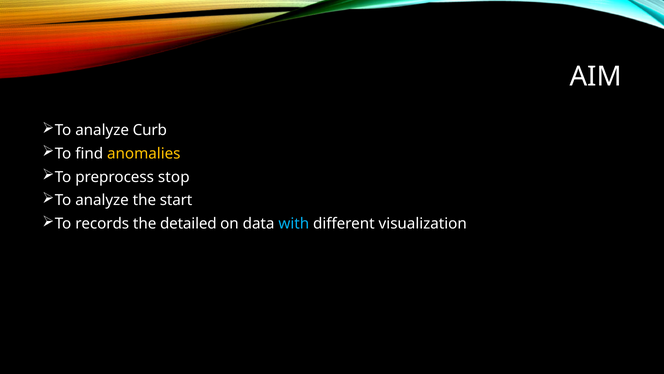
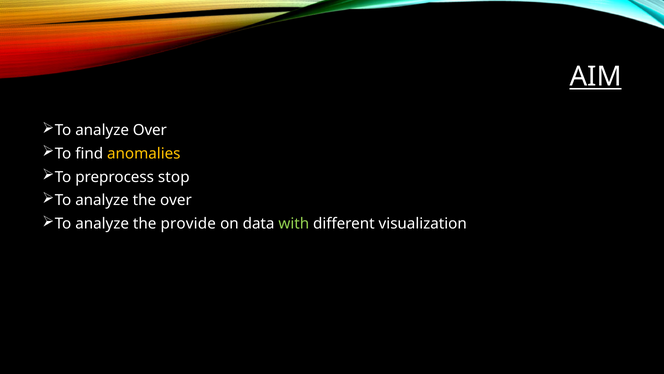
AIM underline: none -> present (596, 77)
analyze Curb: Curb -> Over (150, 130)
the start: start -> over (176, 200)
records: records -> analyze (102, 224)
detailed: detailed -> provide (188, 224)
with colour: light blue -> light green (294, 224)
